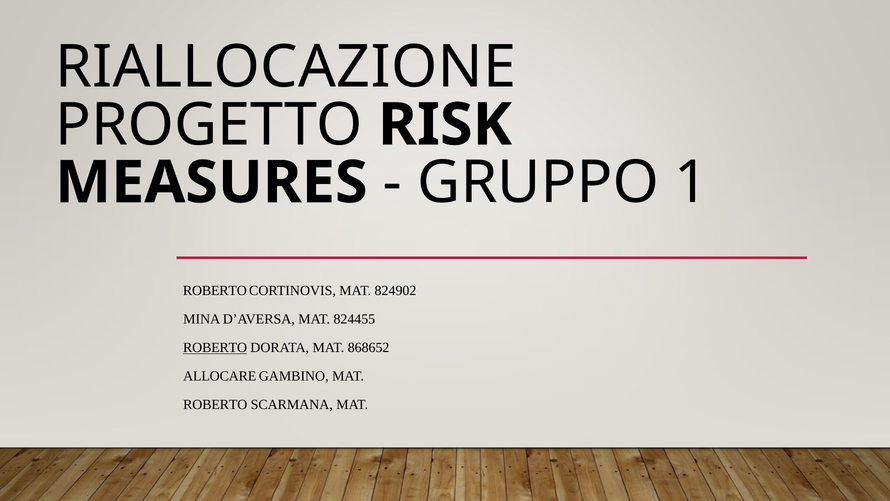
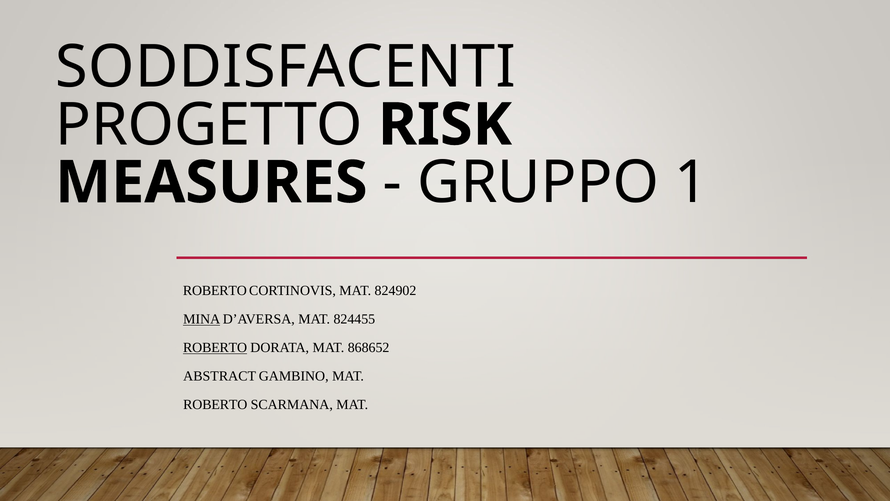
RIALLOCAZIONE: RIALLOCAZIONE -> SODDISFACENTI (286, 67)
MINA underline: none -> present (202, 319)
ALLOCARE: ALLOCARE -> ABSTRACT (220, 376)
